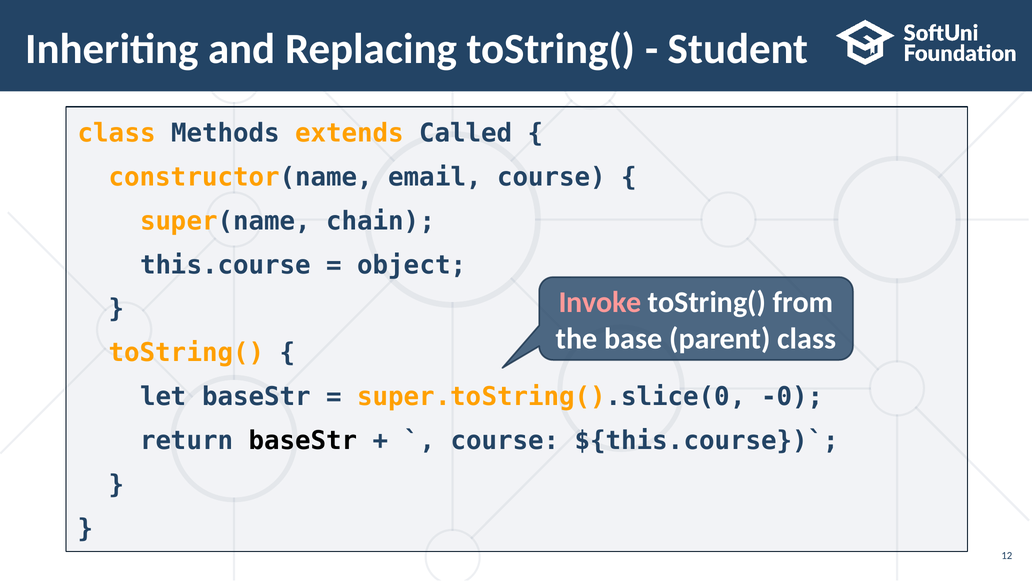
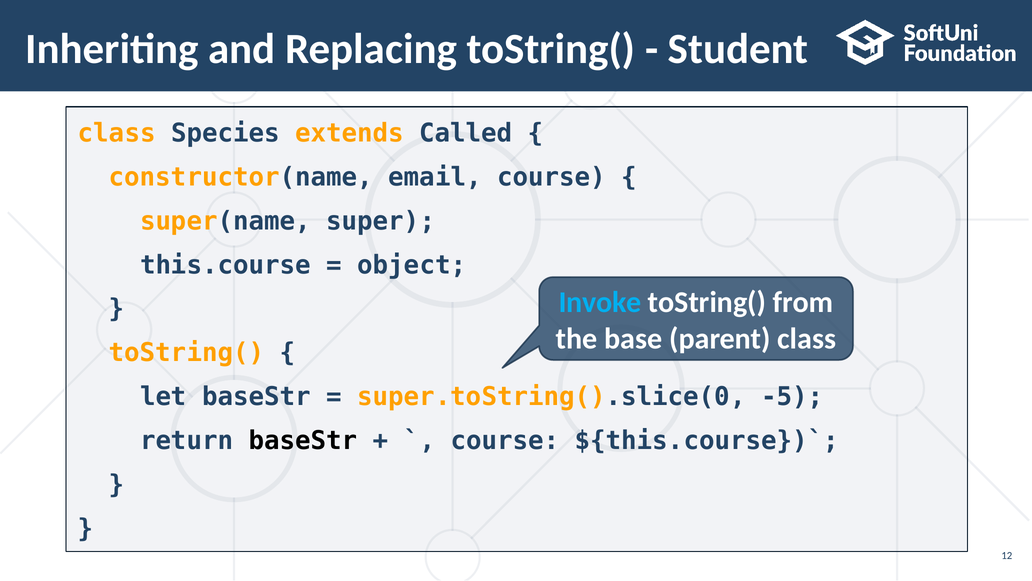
Methods: Methods -> Species (225, 133)
chain: chain -> super (381, 221)
Invoke colour: pink -> light blue (600, 302)
-0: -0 -> -5 (792, 396)
